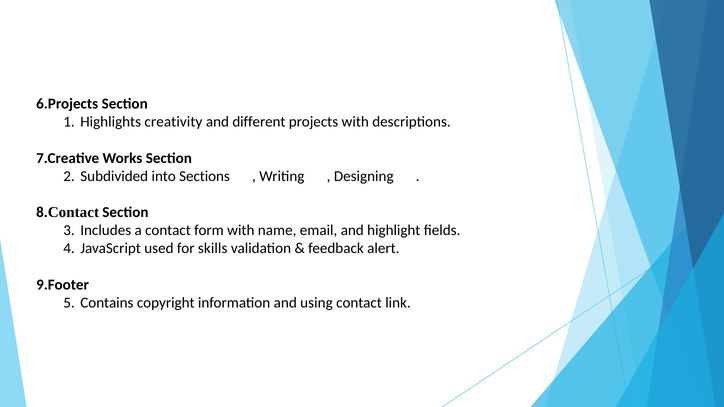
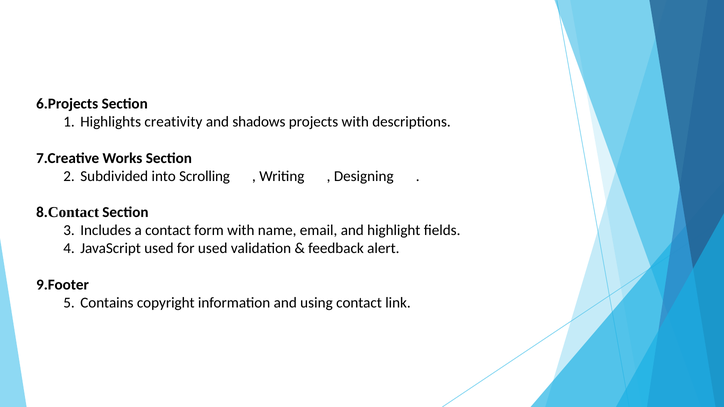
different: different -> shadows (259, 122)
Sections: Sections -> Scrolling (205, 176)
for skills: skills -> used (213, 249)
